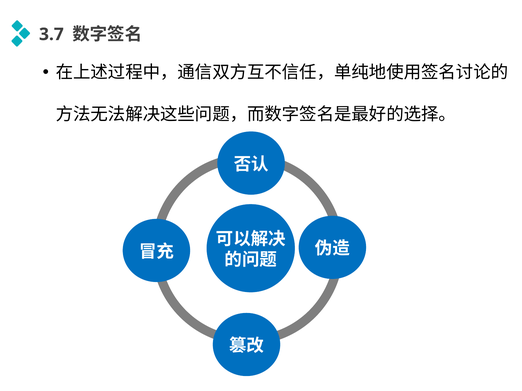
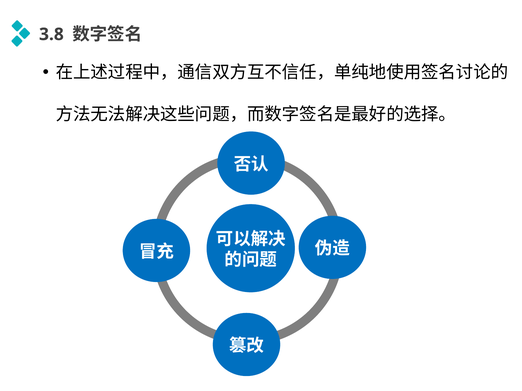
3.7: 3.7 -> 3.8 (51, 34)
